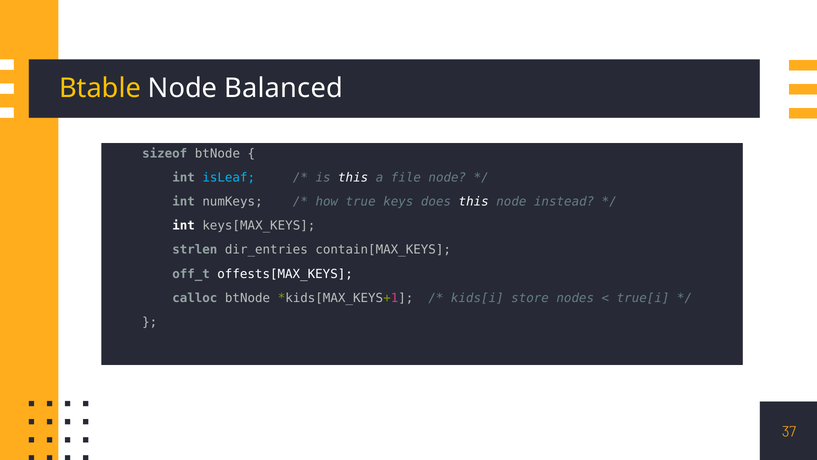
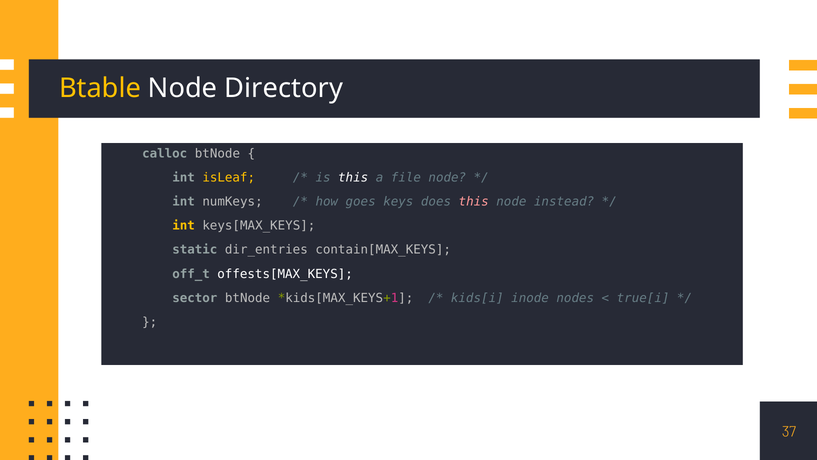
Balanced: Balanced -> Directory (284, 88)
sizeof: sizeof -> calloc (165, 154)
isLeaf colour: light blue -> yellow (229, 178)
true: true -> goes (361, 202)
this colour: white -> pink (474, 202)
int colour: white -> yellow (184, 226)
strlen: strlen -> static (195, 250)
calloc: calloc -> sector (195, 298)
store: store -> inode (530, 298)
